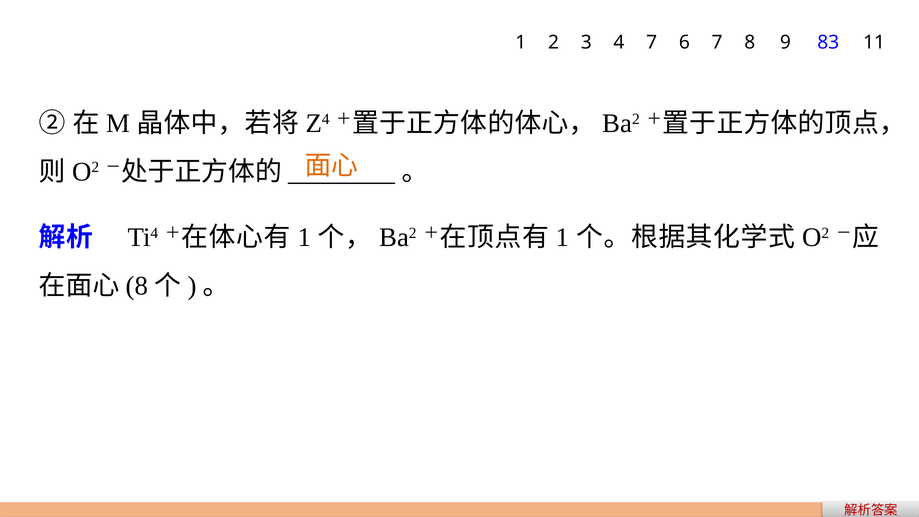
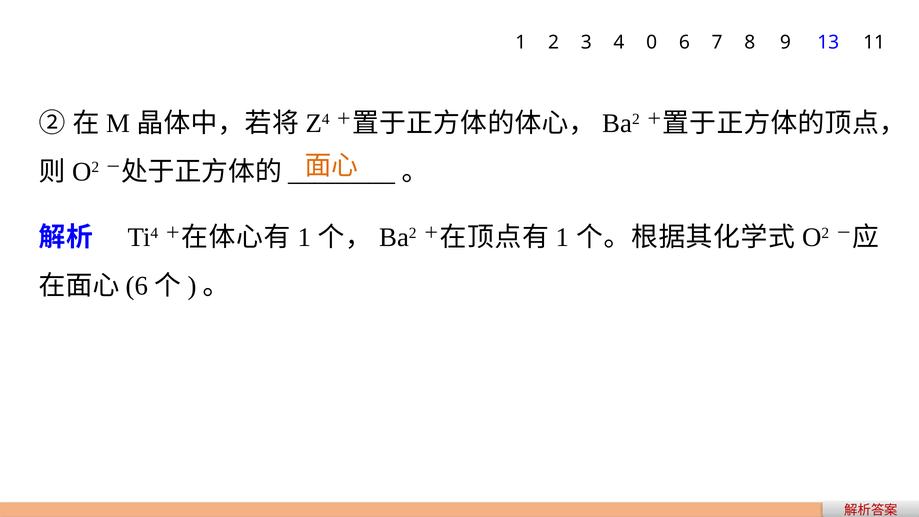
4 7: 7 -> 0 (652, 42)
83: 83 -> 13 (828, 42)
8: 8 -> 6 (137, 286)
